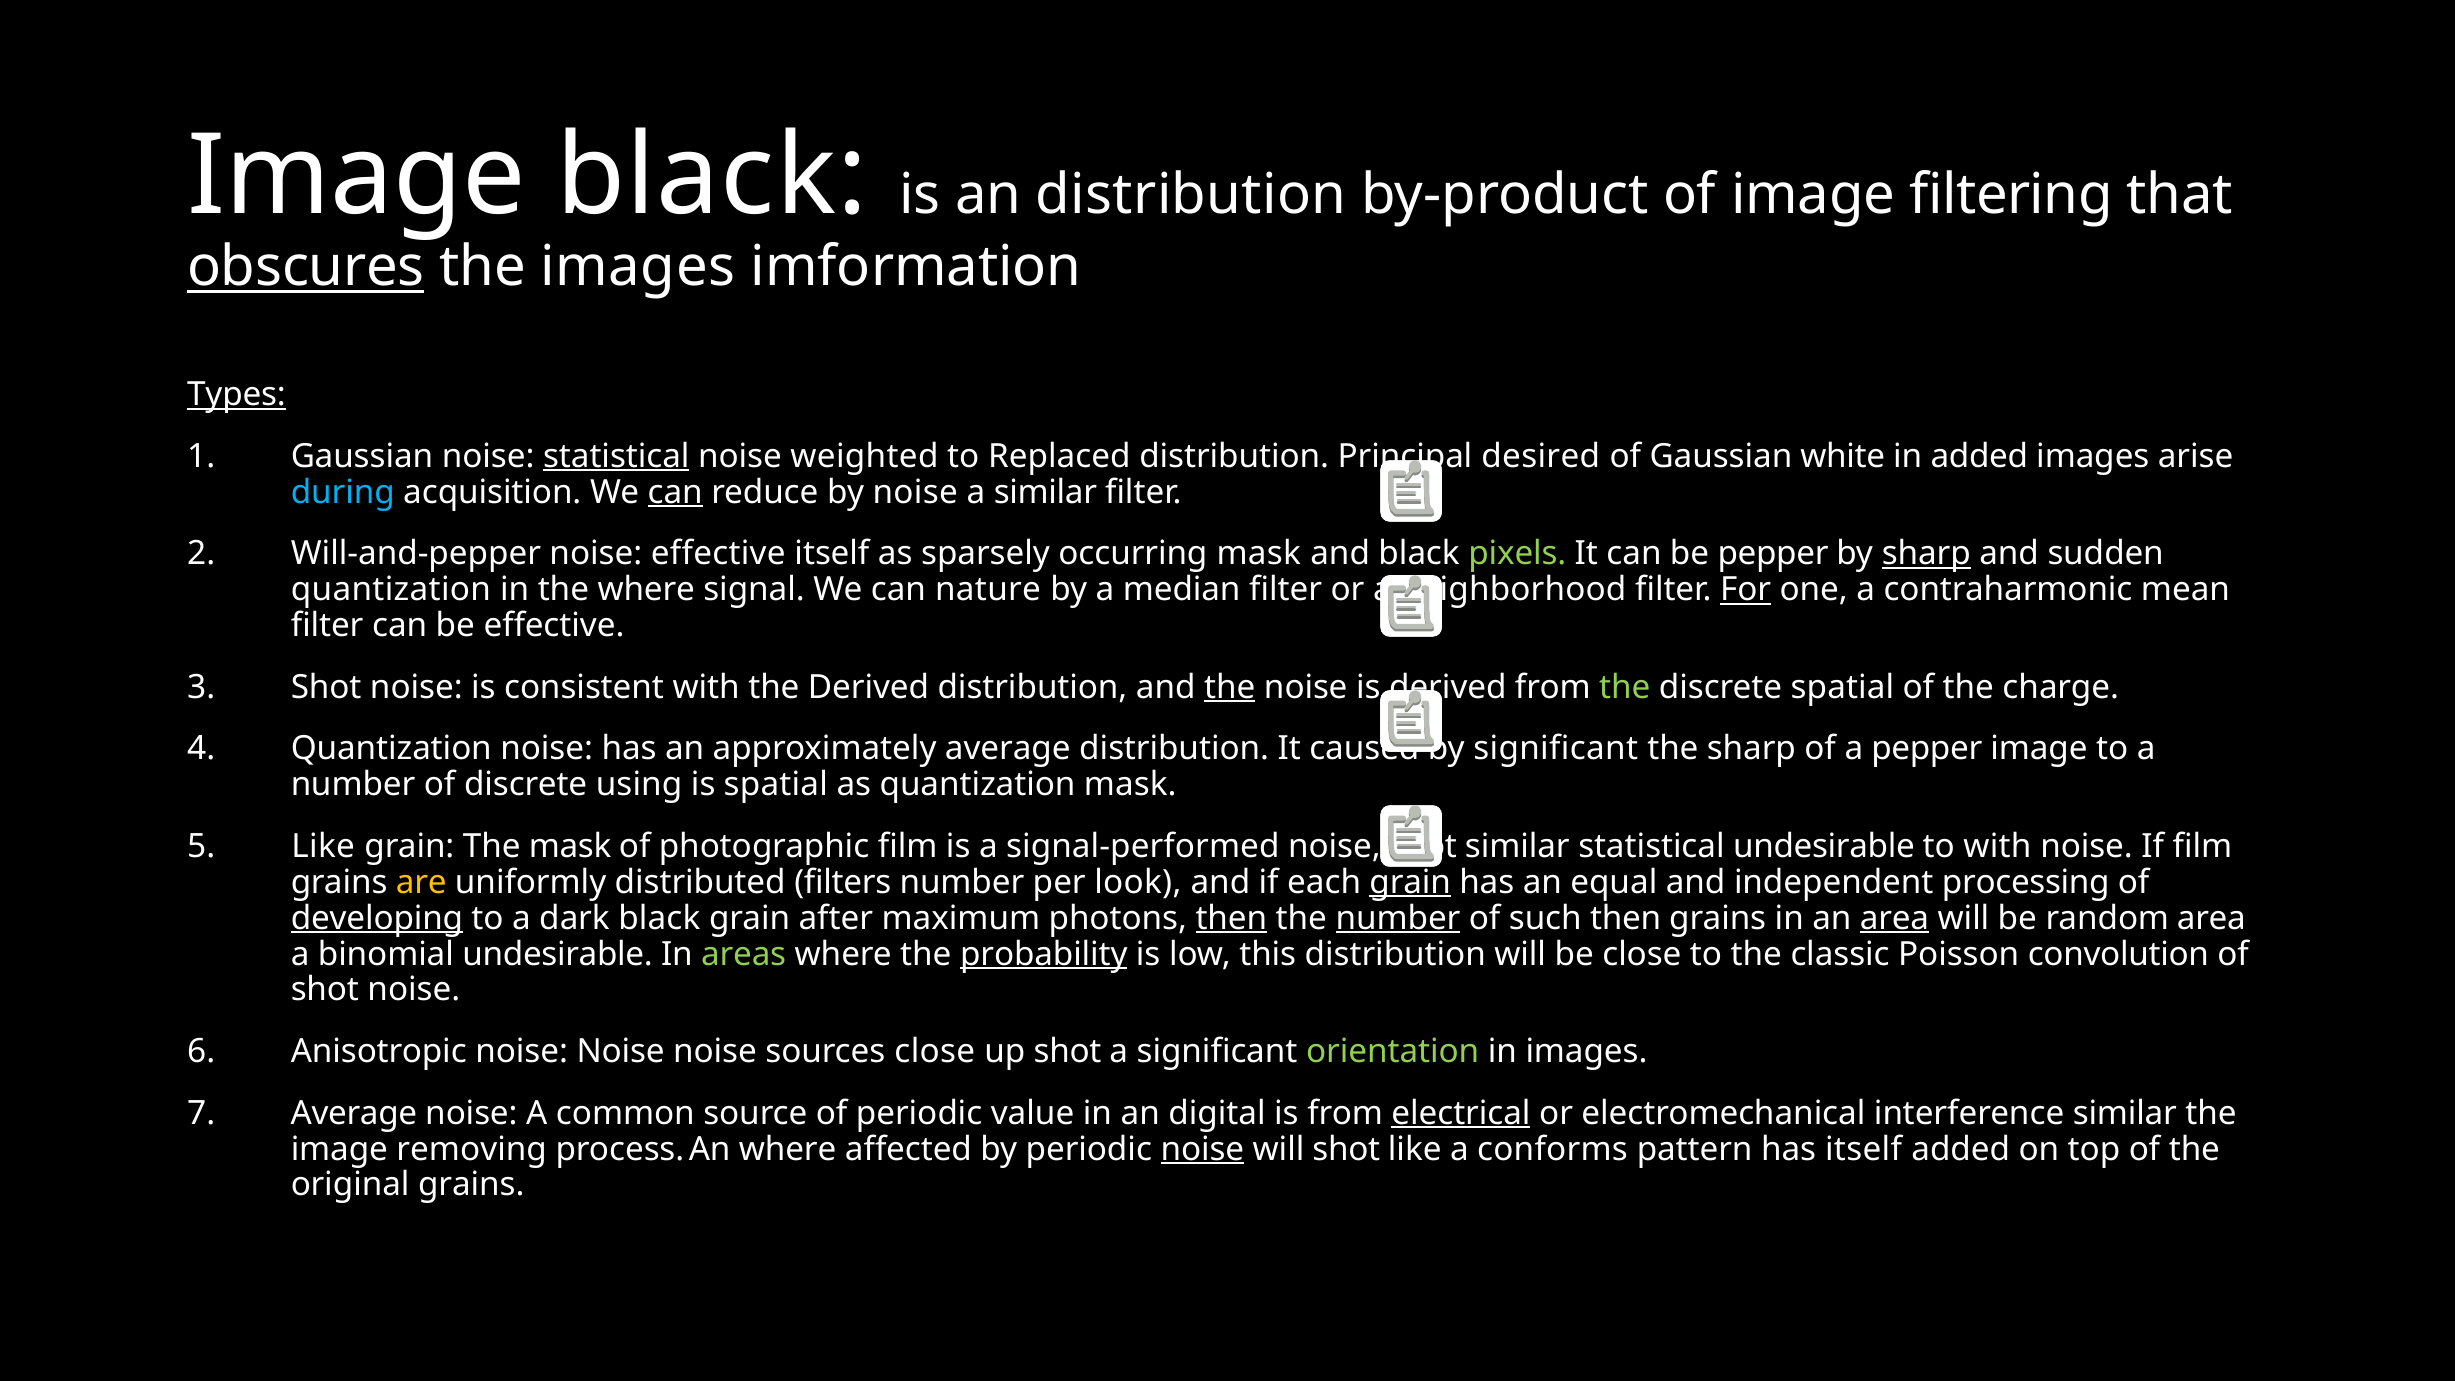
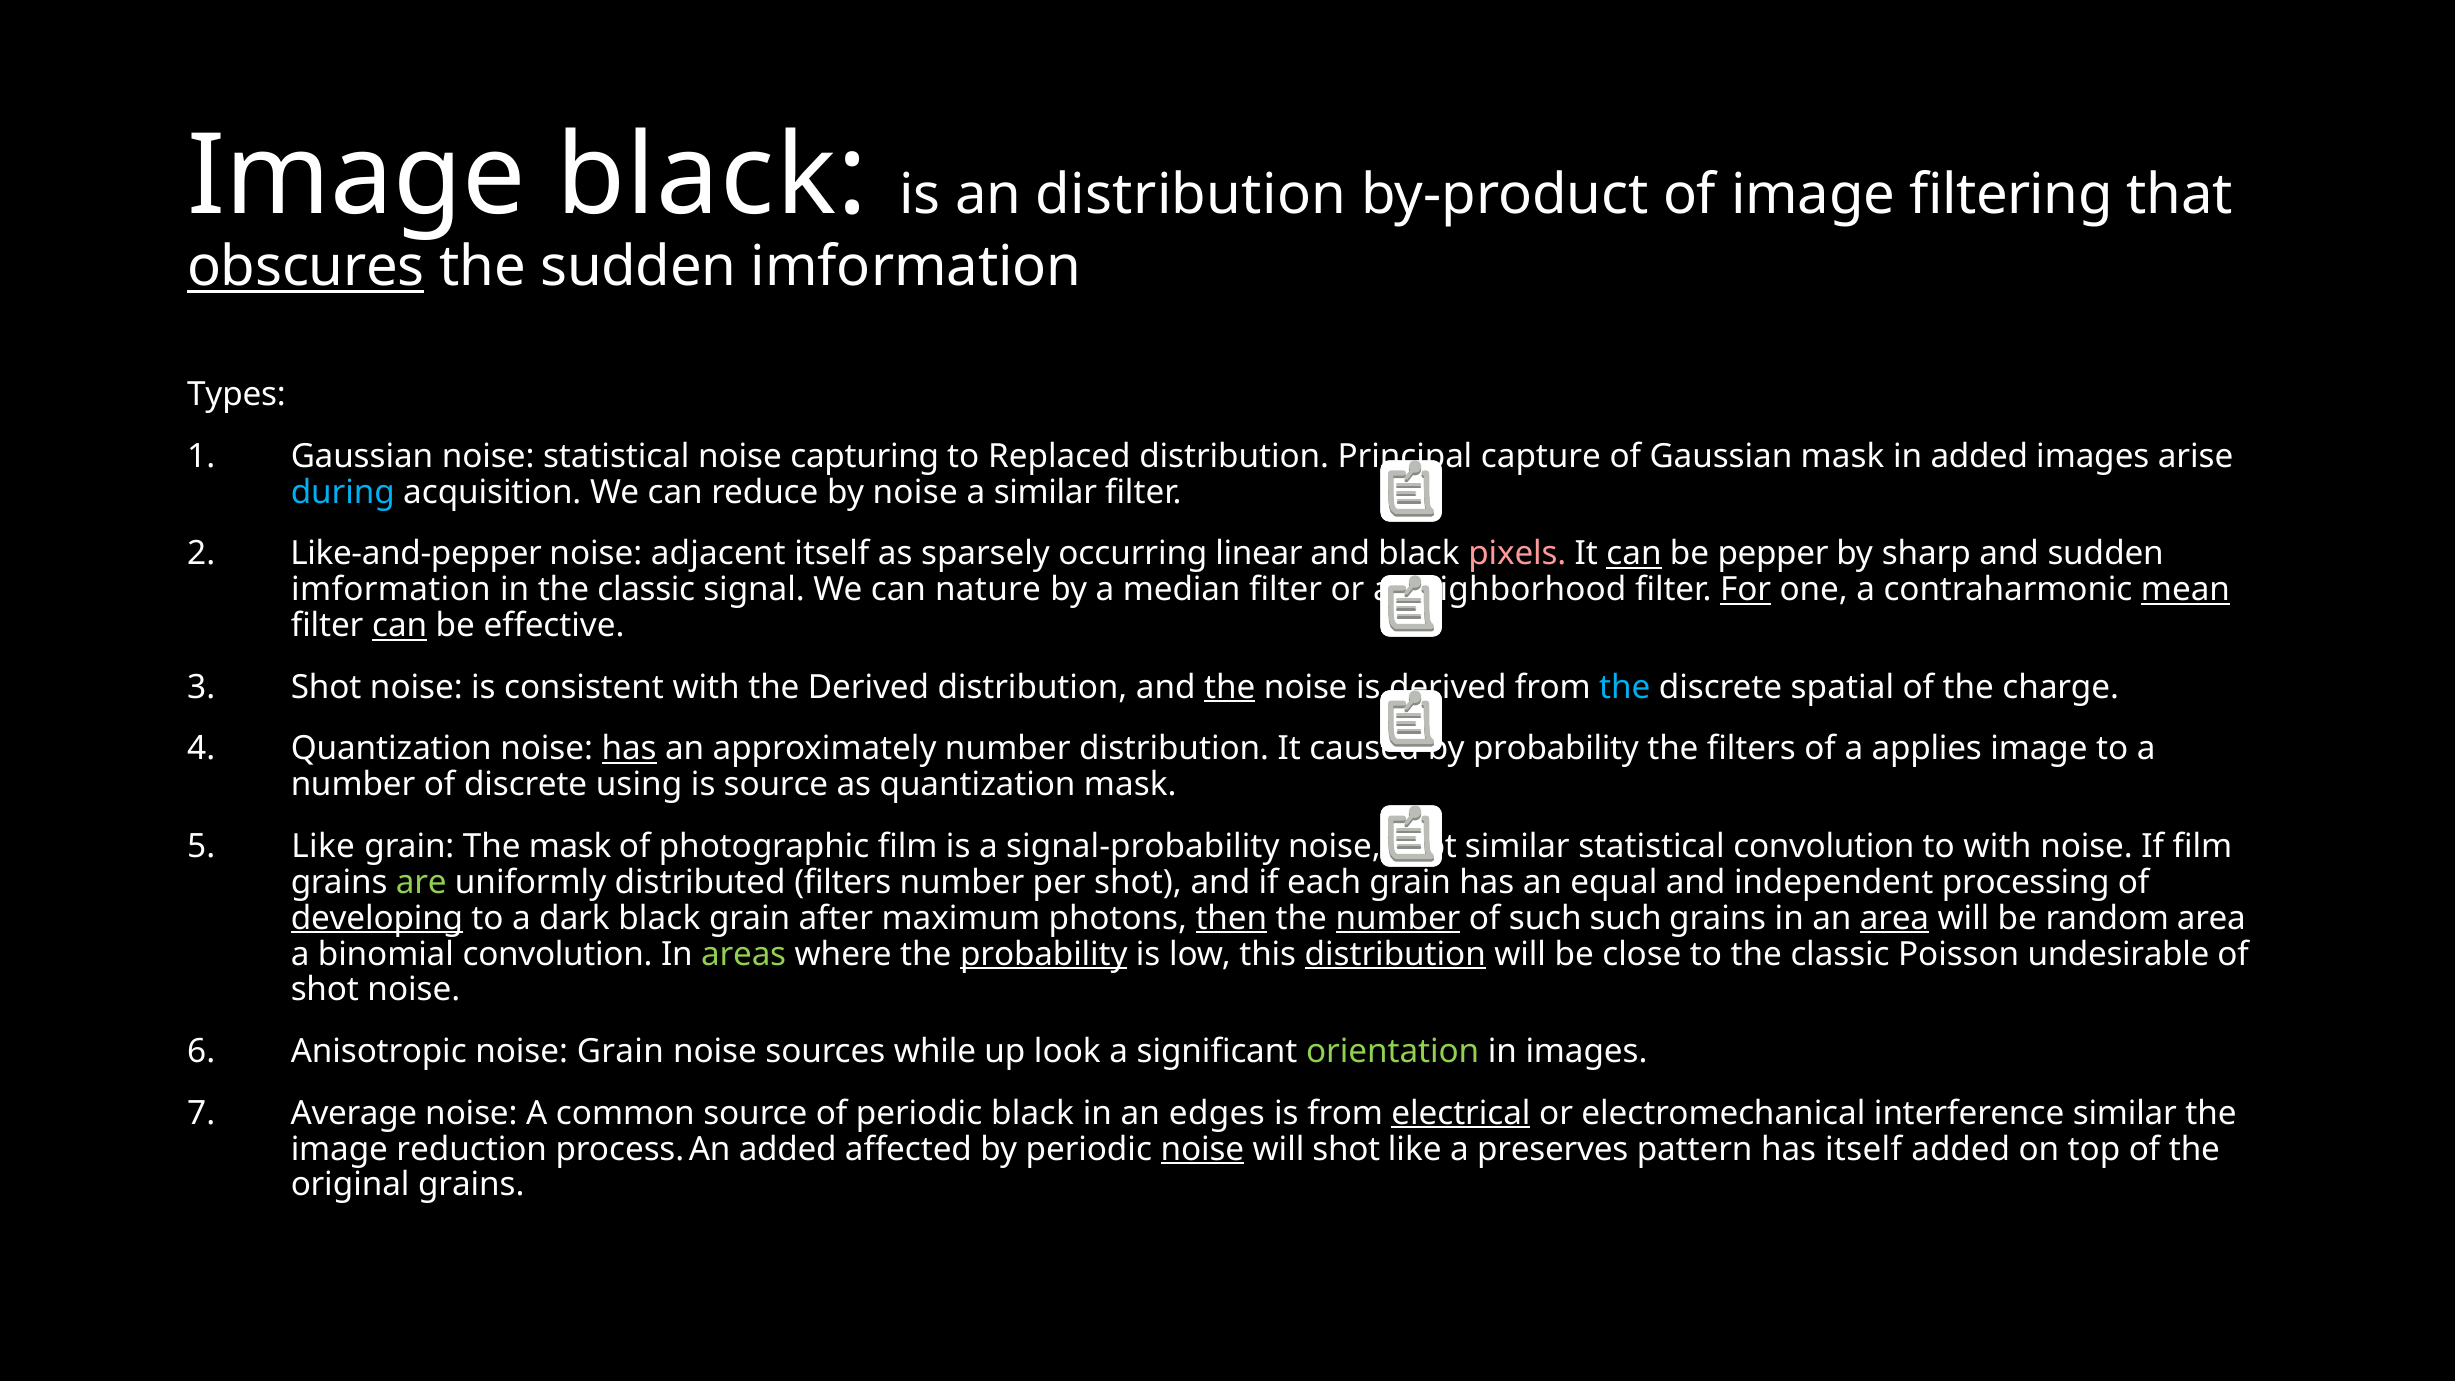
the images: images -> sudden (638, 267)
Types underline: present -> none (237, 395)
statistical underline: present -> none (616, 456)
weighted: weighted -> capturing (865, 456)
desired: desired -> capture (1541, 456)
Gaussian white: white -> mask (1843, 456)
can underline: present -> none (675, 492)
Will-and-pepper: Will-and-pepper -> Like-and-pepper (416, 554)
noise effective: effective -> adjacent (718, 554)
occurring mask: mask -> linear (1259, 554)
pixels colour: light green -> pink (1517, 554)
can underline: none -> present (1634, 554)
sharp underline: present -> none (1926, 554)
quantization: quantization -> imformation (391, 590)
in the where: where -> classic (646, 590)
mean underline: none -> present (2186, 590)
can underline: none -> present (400, 626)
the colour: light green -> light blue (1625, 687)
has underline: none -> present (629, 749)
approximately average: average -> number (1008, 749)
by significant: significant -> probability (1556, 749)
the sharp: sharp -> filters (1751, 749)
a pepper: pepper -> applies (1927, 749)
is spatial: spatial -> source (776, 785)
signal-performed: signal-performed -> signal-probability (1143, 846)
statistical undesirable: undesirable -> convolution (1824, 846)
are colour: yellow -> light green (421, 882)
per look: look -> shot (1138, 882)
grain underline: present -> none (1410, 882)
such then: then -> such (1626, 918)
binomial undesirable: undesirable -> convolution (558, 954)
distribution underline: none -> present (1395, 954)
convolution: convolution -> undesirable (2118, 954)
Anisotropic noise Noise: Noise -> Grain (620, 1051)
sources close: close -> while (935, 1051)
up shot: shot -> look (1067, 1051)
periodic value: value -> black (1032, 1113)
digital: digital -> edges (1217, 1113)
removing: removing -> reduction (472, 1149)
An where: where -> added (788, 1149)
conforms: conforms -> preserves (1553, 1149)
